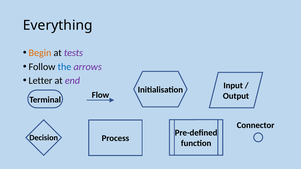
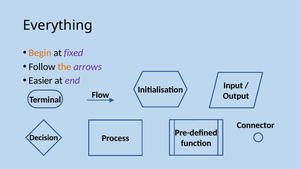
tests: tests -> fixed (73, 53)
the colour: blue -> orange (64, 67)
Letter: Letter -> Easier (40, 81)
